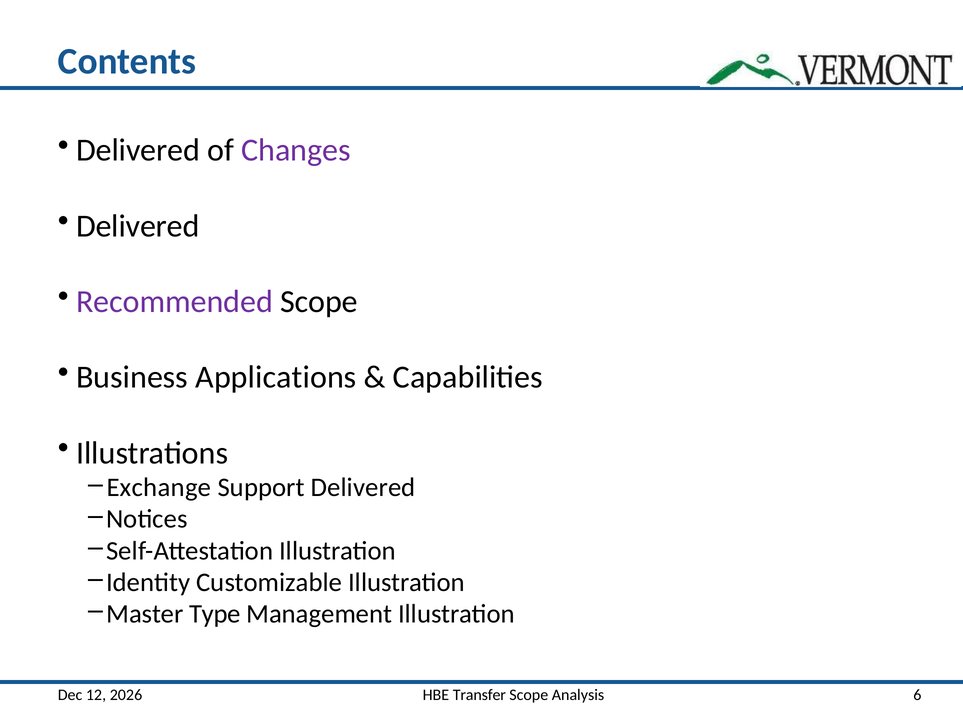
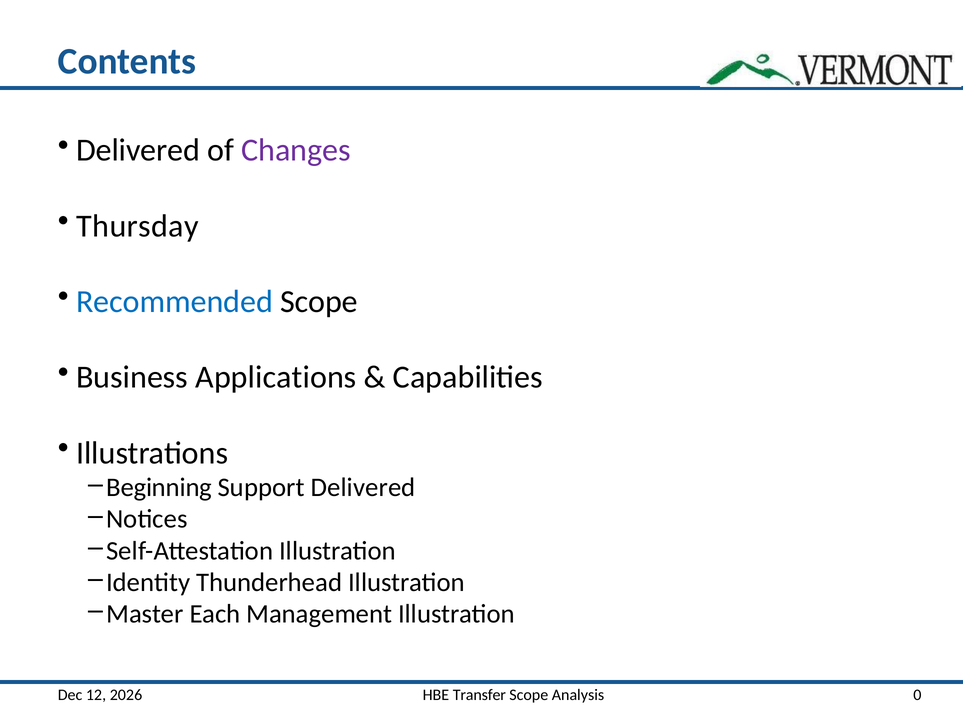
Delivered: Delivered -> Thursday (137, 226)
Recommended colour: purple -> blue (174, 302)
Exchange: Exchange -> Beginning (159, 488)
Customizable: Customizable -> Thunderhead (269, 582)
Type: Type -> Each (215, 614)
6: 6 -> 0 (917, 695)
